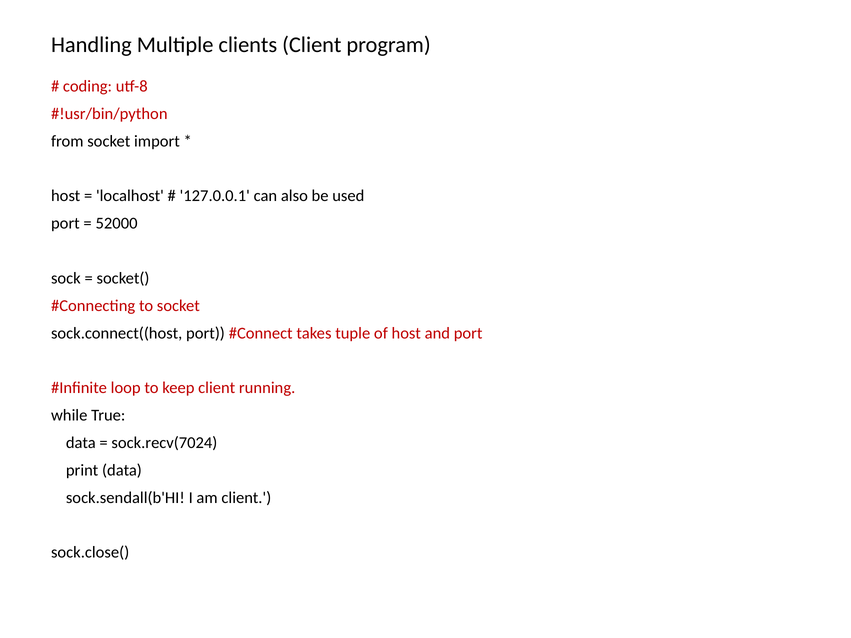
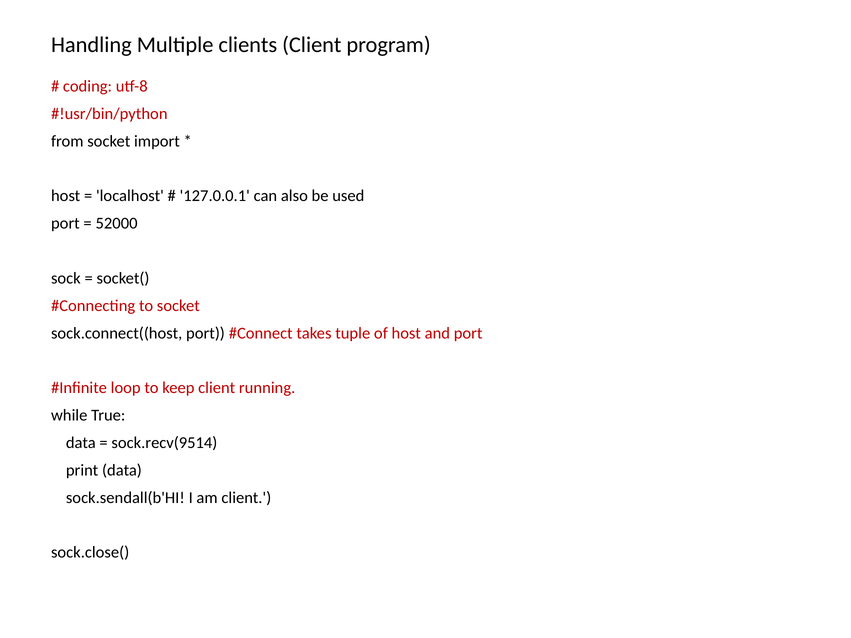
sock.recv(7024: sock.recv(7024 -> sock.recv(9514 (164, 443)
